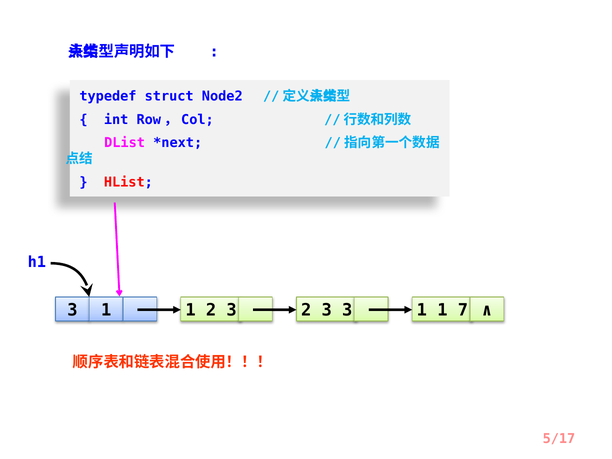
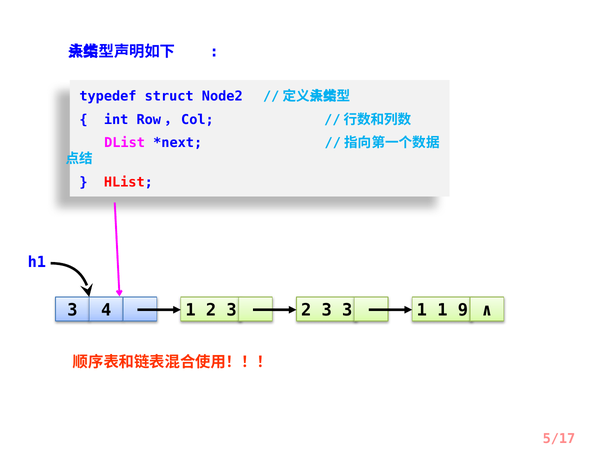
1: 1 -> 4 (106, 310)
7: 7 -> 9 (463, 310)
